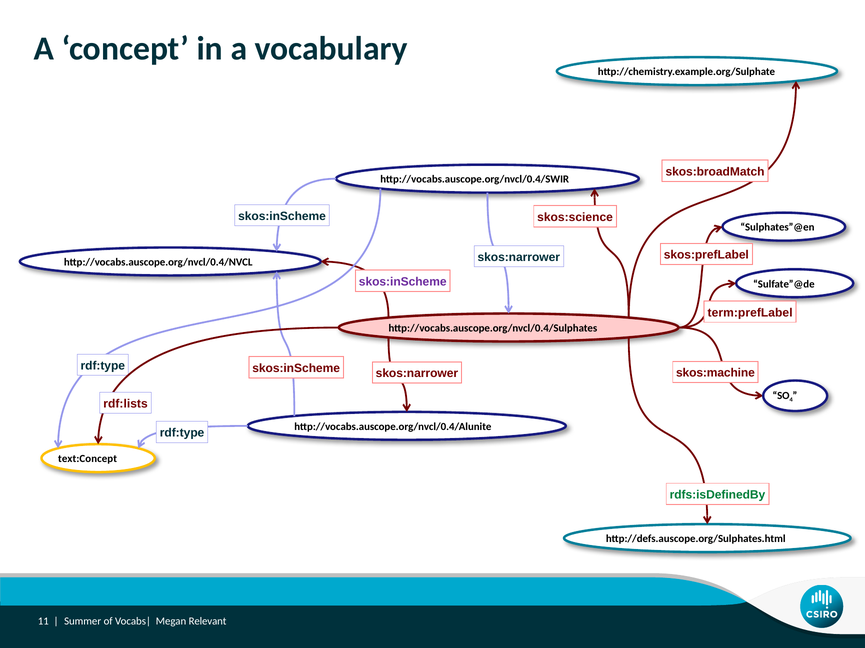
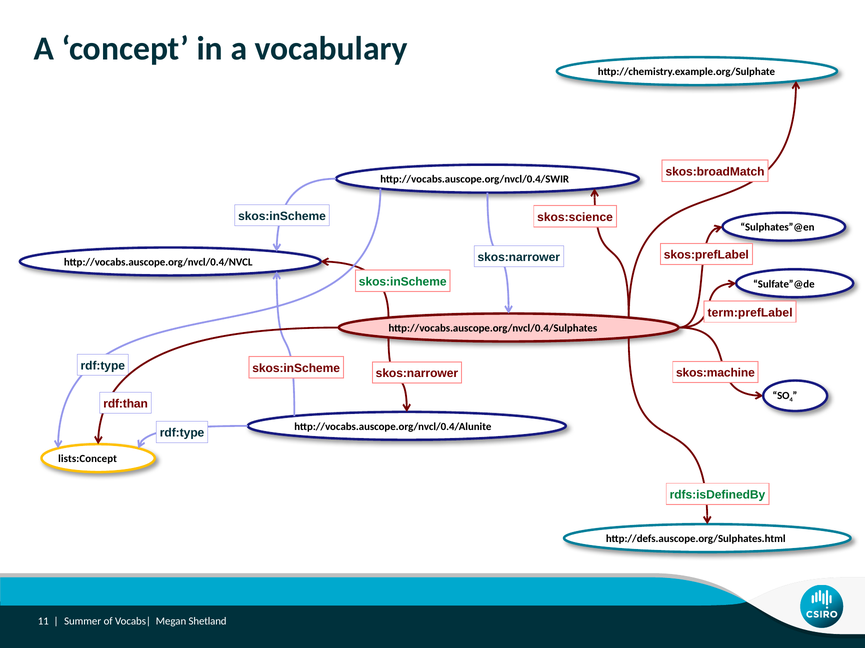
skos:inScheme colour: purple -> green (403, 282)
rdf:lists: rdf:lists -> rdf:than (126, 404)
text:Concept: text:Concept -> lists:Concept (88, 459)
Relevant: Relevant -> Shetland (208, 622)
